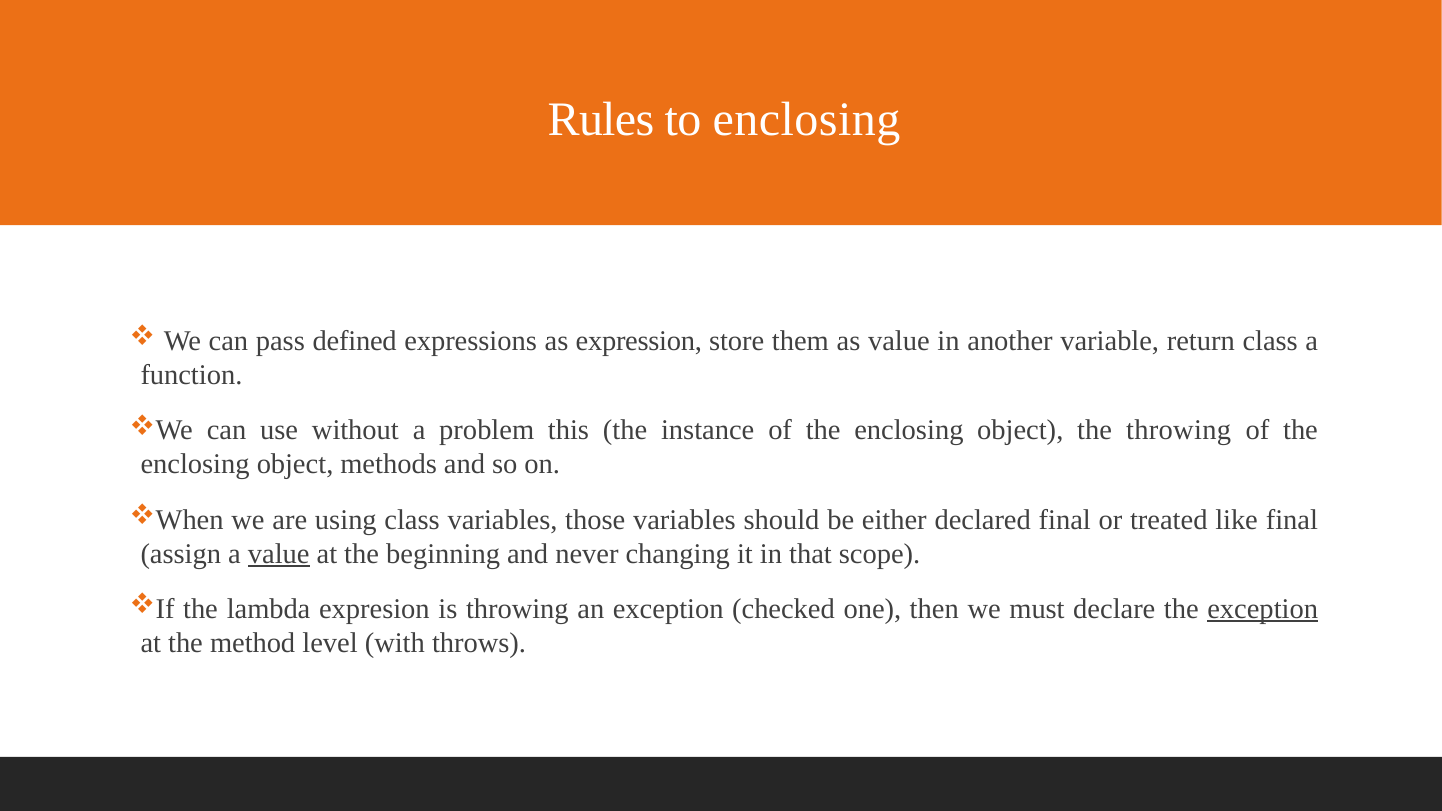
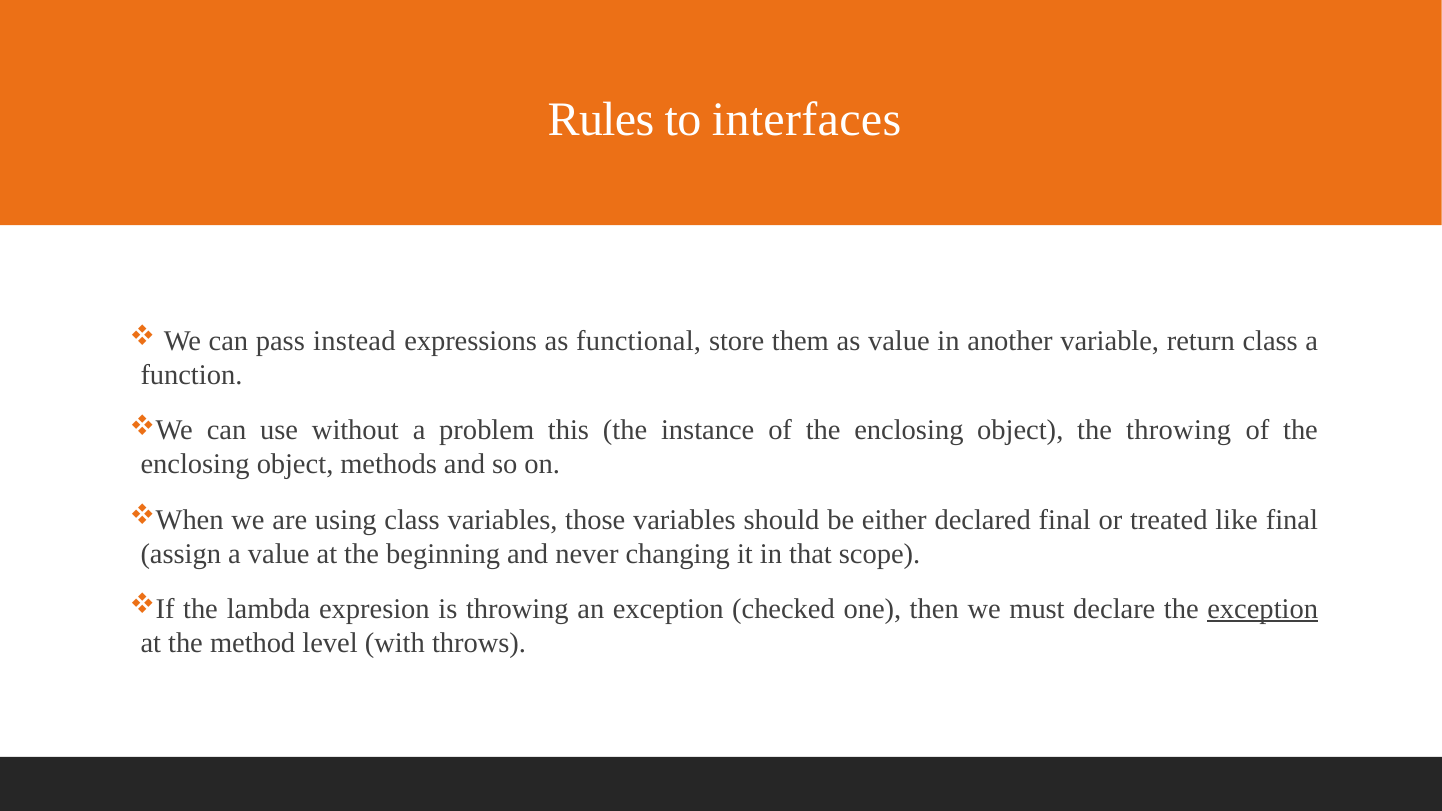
to enclosing: enclosing -> interfaces (807, 119)
defined: defined -> instead (354, 341)
expression: expression -> functional (639, 341)
value underline: present -> none (279, 554)
